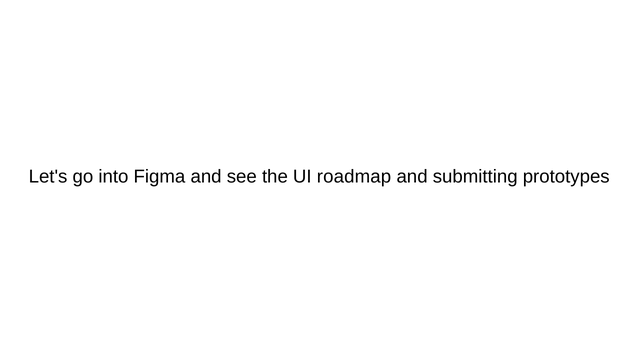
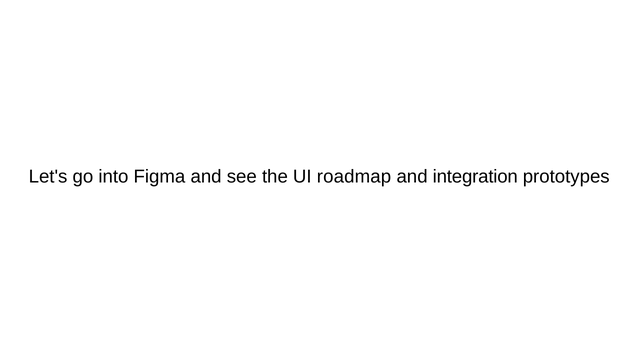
submitting: submitting -> integration (475, 177)
